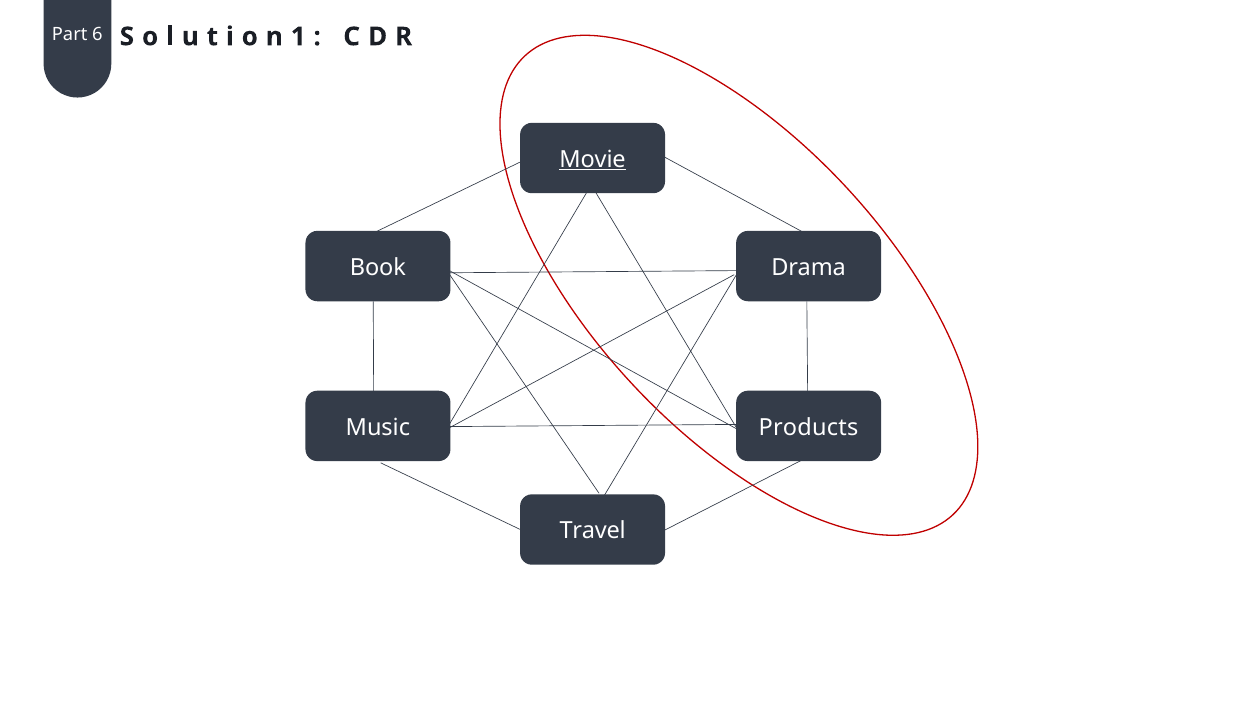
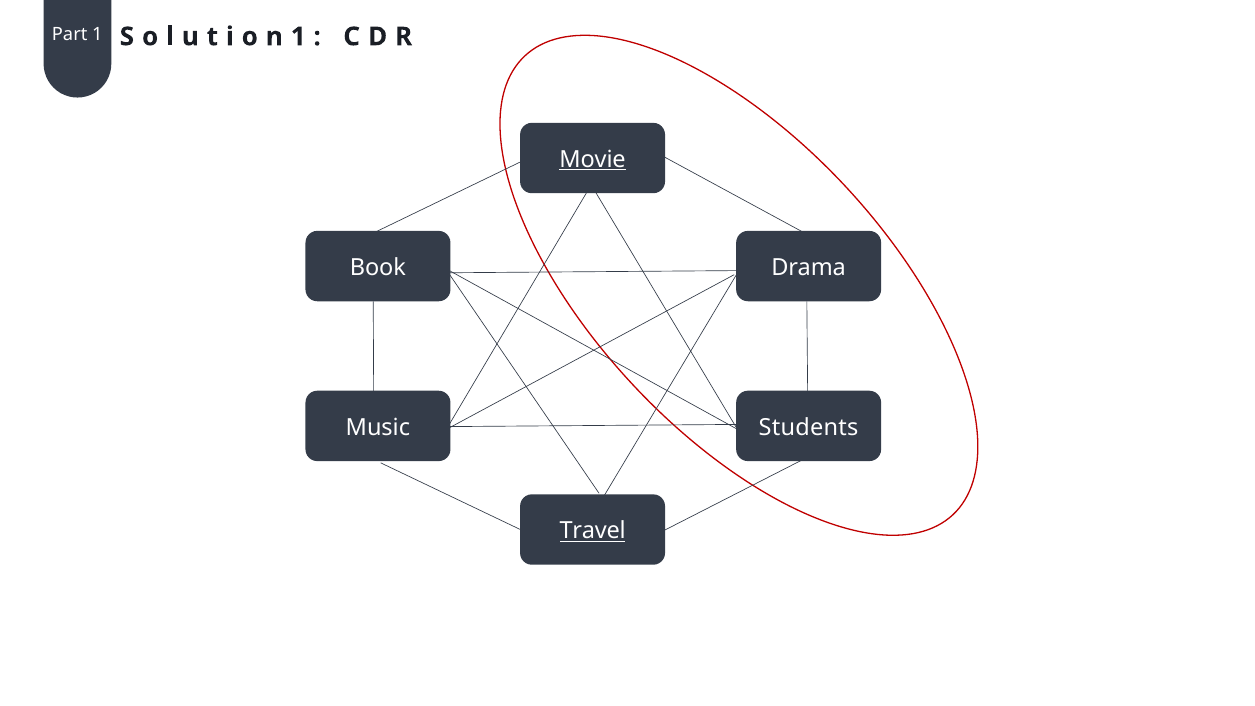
Part 6: 6 -> 1 (97, 35)
Products: Products -> Students (809, 428)
Travel underline: none -> present (593, 531)
